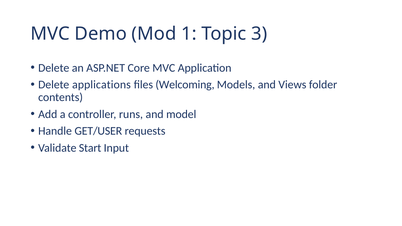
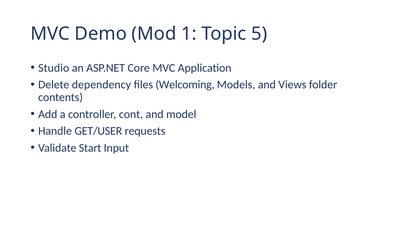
3: 3 -> 5 (259, 34)
Delete: Delete -> Studio (54, 68)
applications: applications -> dependency (101, 85)
runs: runs -> cont (131, 114)
